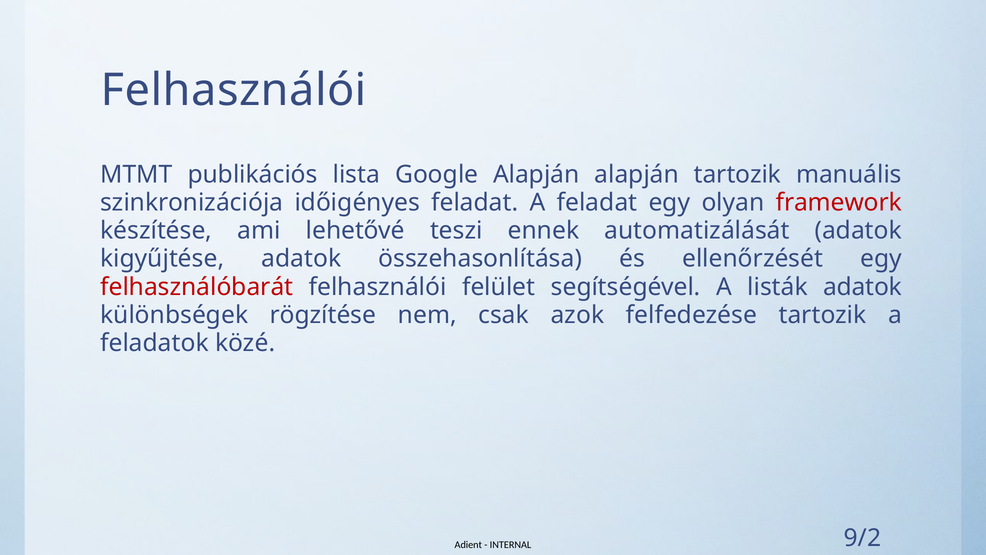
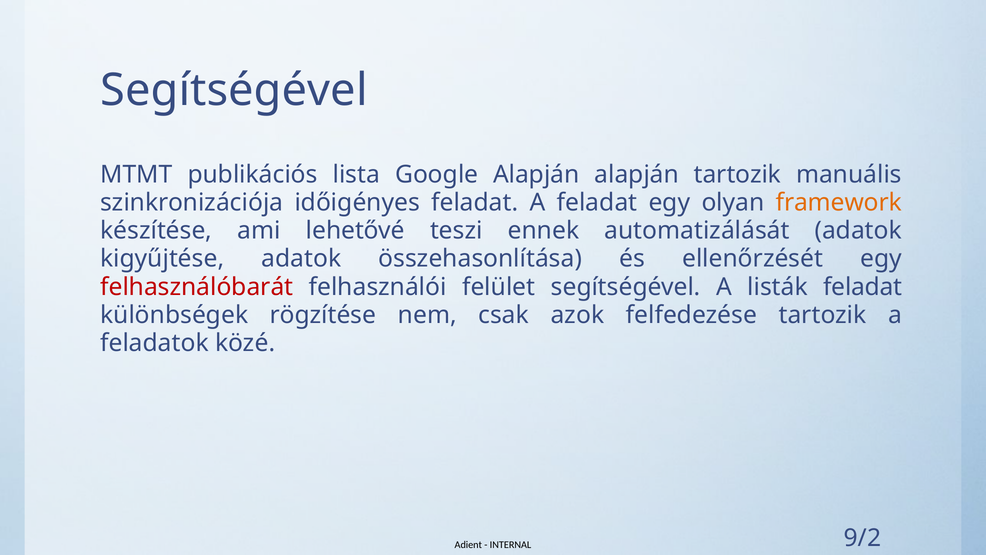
Felhasználói: Felhasználói -> Segítségével (234, 90)
framework colour: red -> orange (839, 202)
listák adatok: adatok -> feladat (863, 287)
